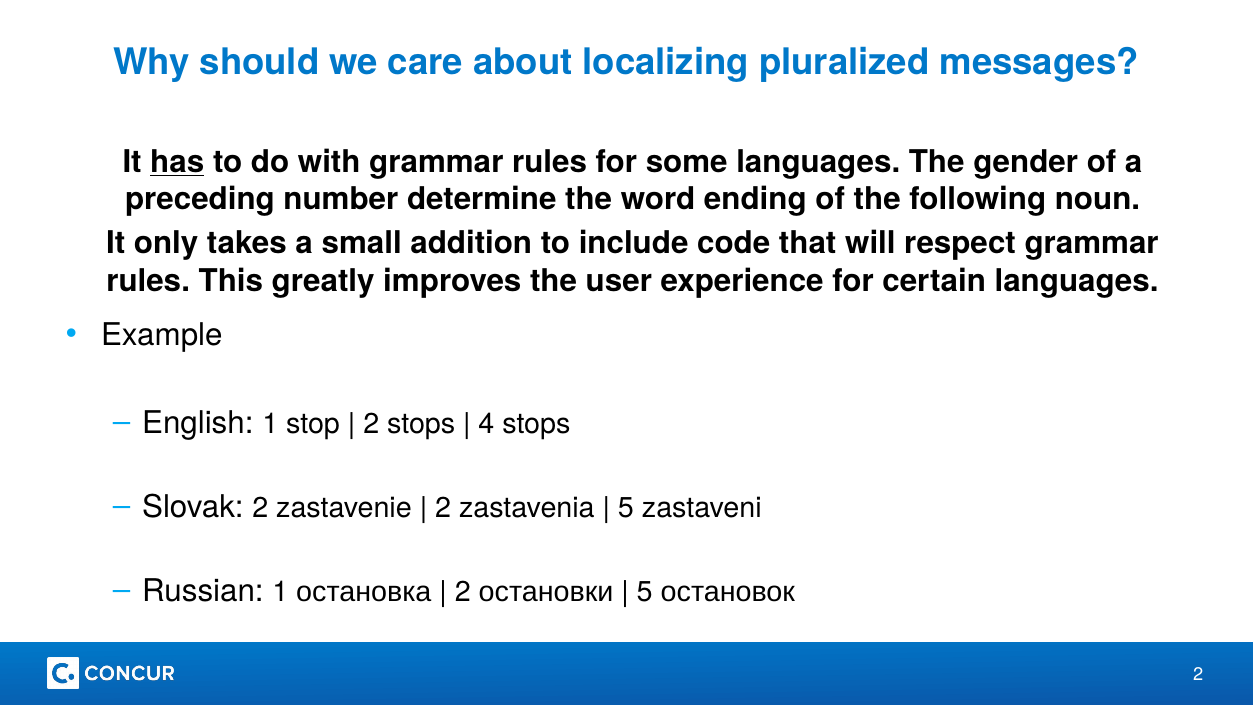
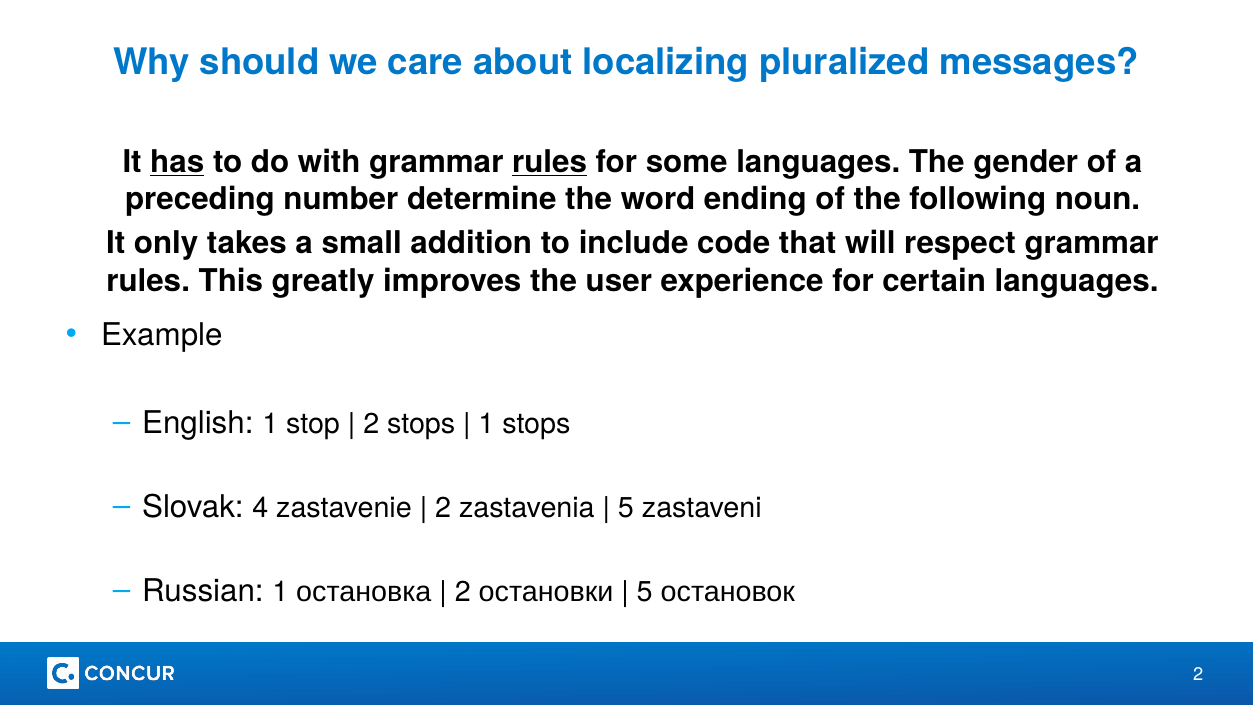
rules underline: none -> present (550, 162)
4: 4 -> 1 (486, 424)
Slovak 2: 2 -> 4 (260, 508)
